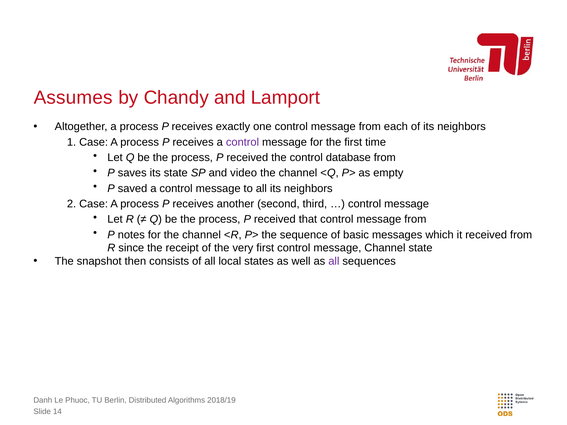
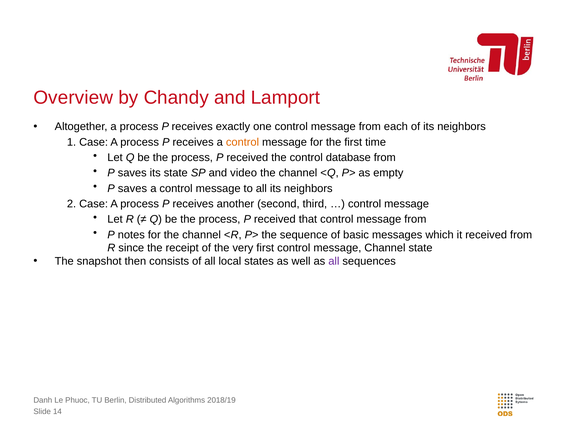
Assumes: Assumes -> Overview (73, 98)
control colour: purple -> orange (243, 142)
saved: saved -> saves (132, 188)
